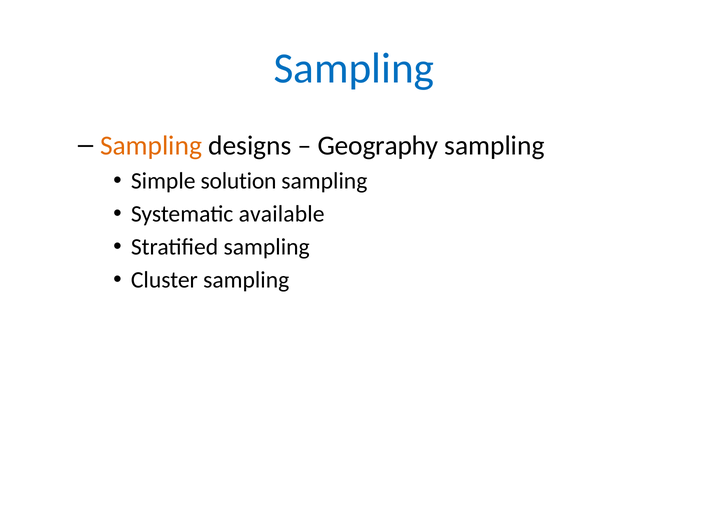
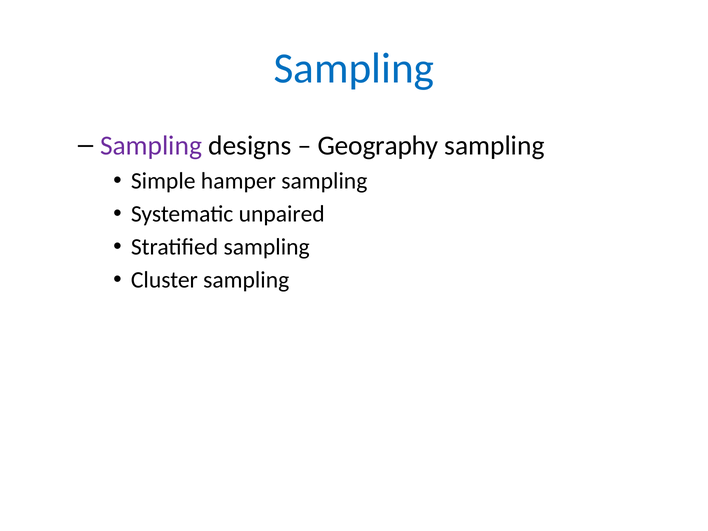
Sampling colour: orange -> purple (151, 146)
solution: solution -> hamper (238, 181)
available: available -> unpaired (282, 214)
